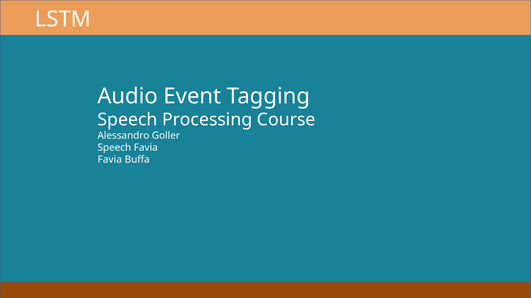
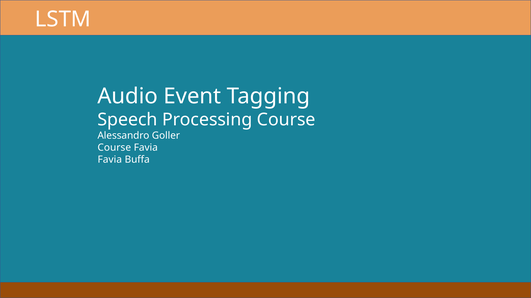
Speech: Speech -> Course (114, 148)
